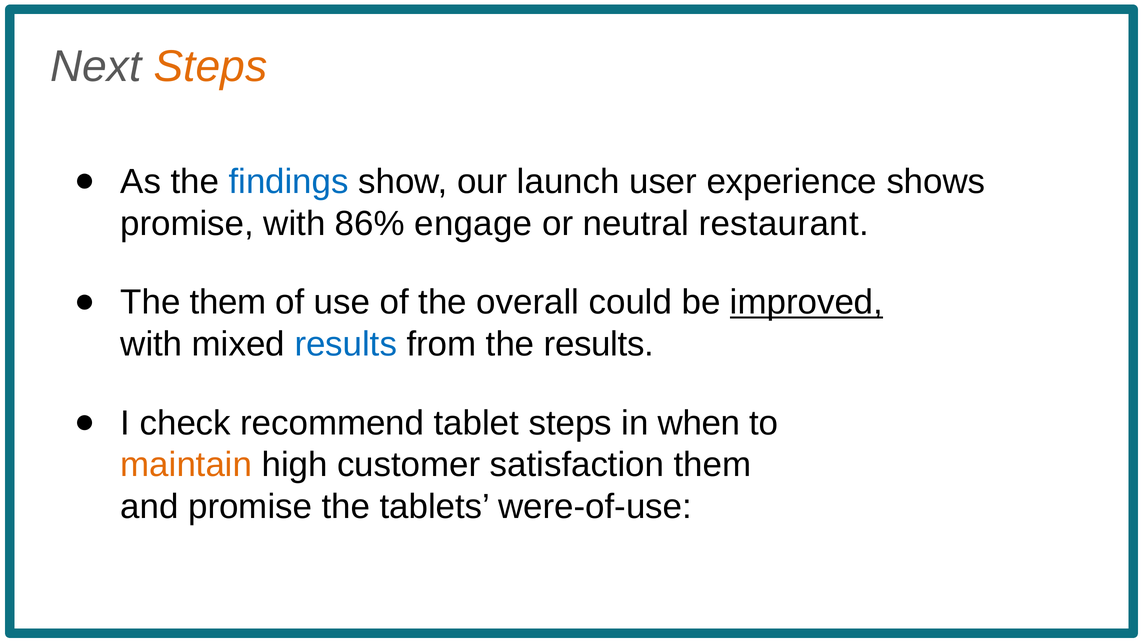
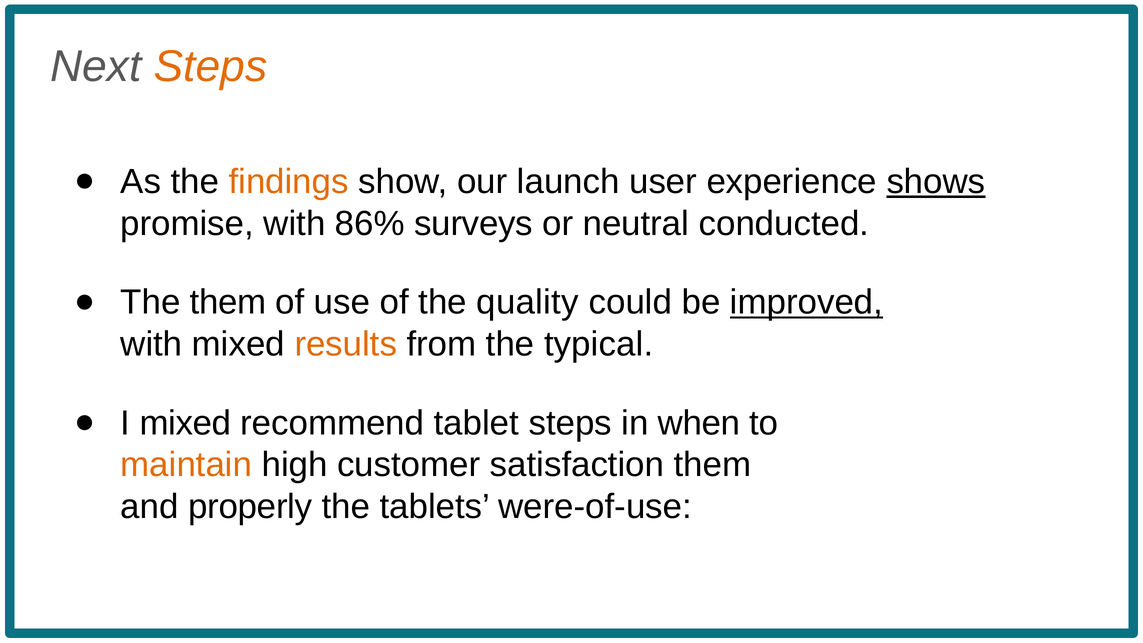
findings colour: blue -> orange (289, 182)
shows underline: none -> present (936, 182)
engage: engage -> surveys (474, 224)
restaurant: restaurant -> conducted (784, 224)
overall: overall -> quality (528, 302)
results colour: blue -> orange (346, 344)
the results: results -> typical (599, 344)
I check: check -> mixed (185, 423)
and promise: promise -> properly (250, 507)
